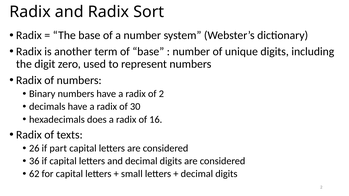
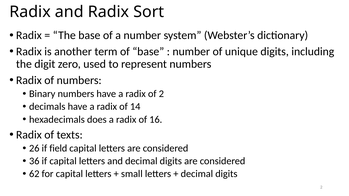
30: 30 -> 14 (135, 107)
part: part -> field (58, 149)
